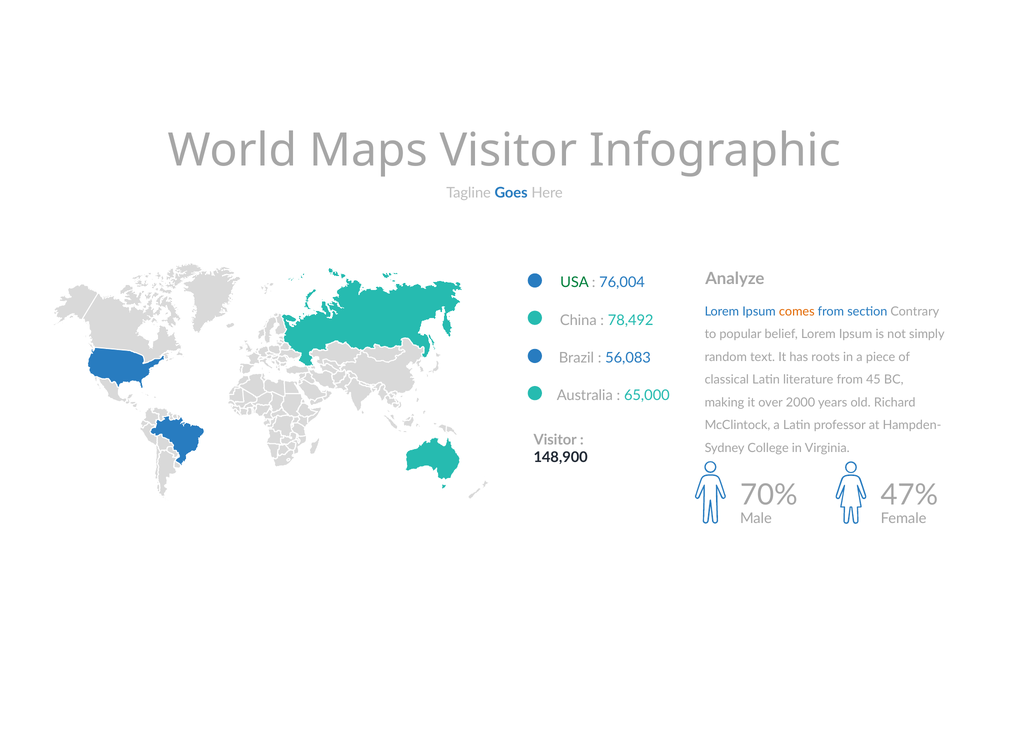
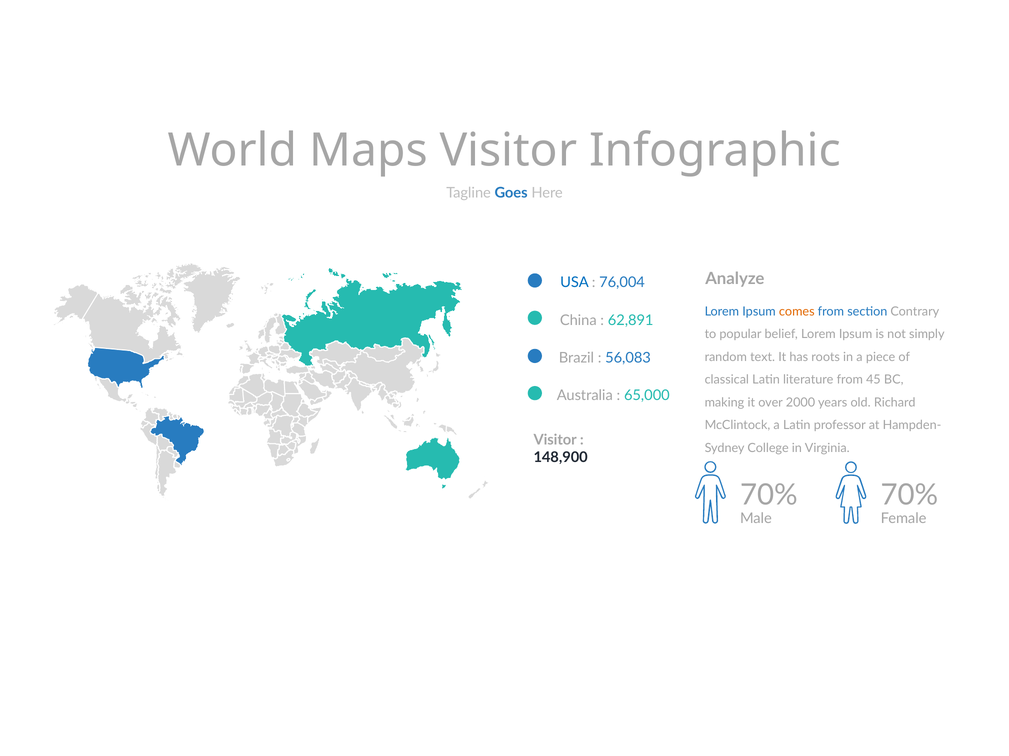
USA colour: green -> blue (574, 283)
78,492: 78,492 -> 62,891 (631, 321)
47%: 47% -> 70% (910, 495)
